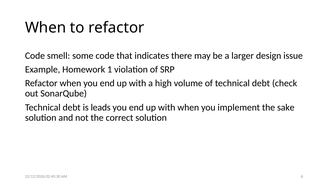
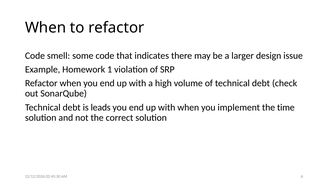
sake: sake -> time (286, 107)
